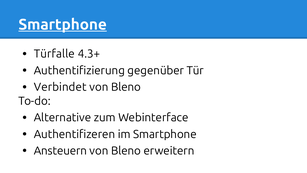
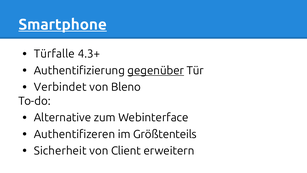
gegenüber underline: none -> present (156, 70)
im Smartphone: Smartphone -> Größtenteils (165, 134)
Ansteuern: Ansteuern -> Sicherheit (60, 151)
Bleno: Bleno -> Client (126, 151)
